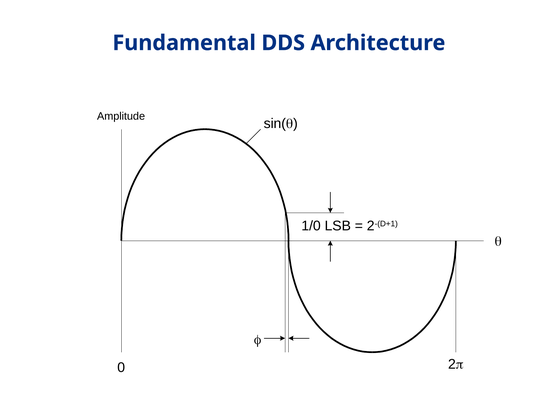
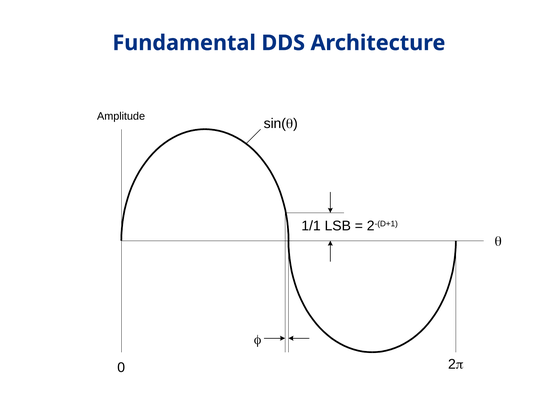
1/0: 1/0 -> 1/1 (311, 226)
